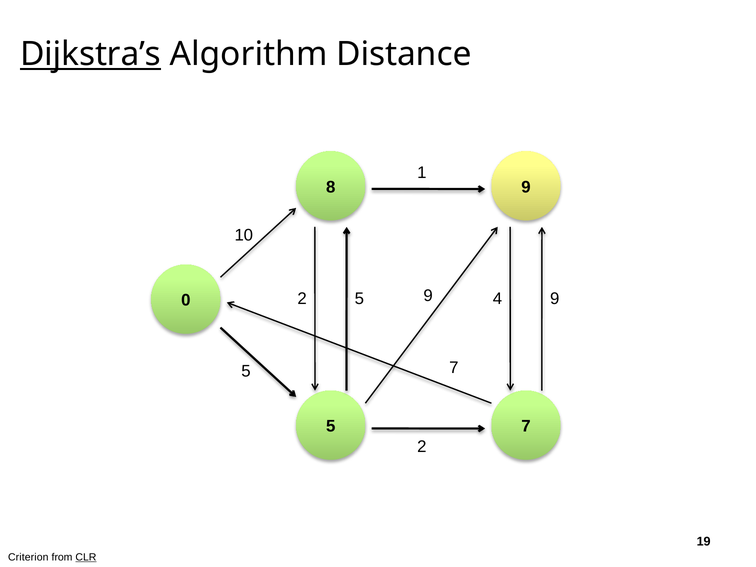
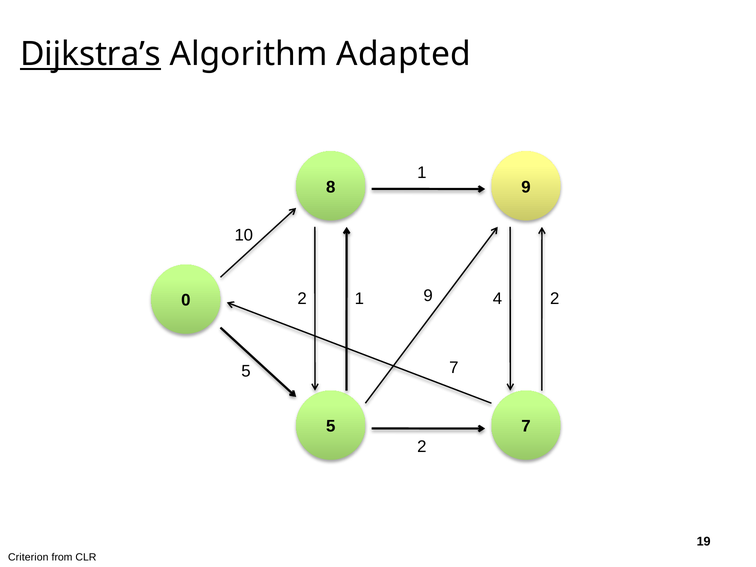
Distance: Distance -> Adapted (404, 54)
5: 5 -> 1 (359, 298)
4 9: 9 -> 2 (555, 298)
CLR underline: present -> none (86, 557)
